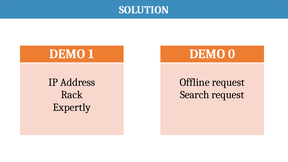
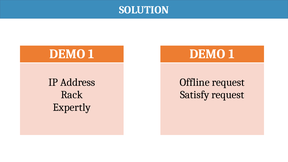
0: 0 -> 1 (231, 54)
Search: Search -> Satisfy (195, 95)
